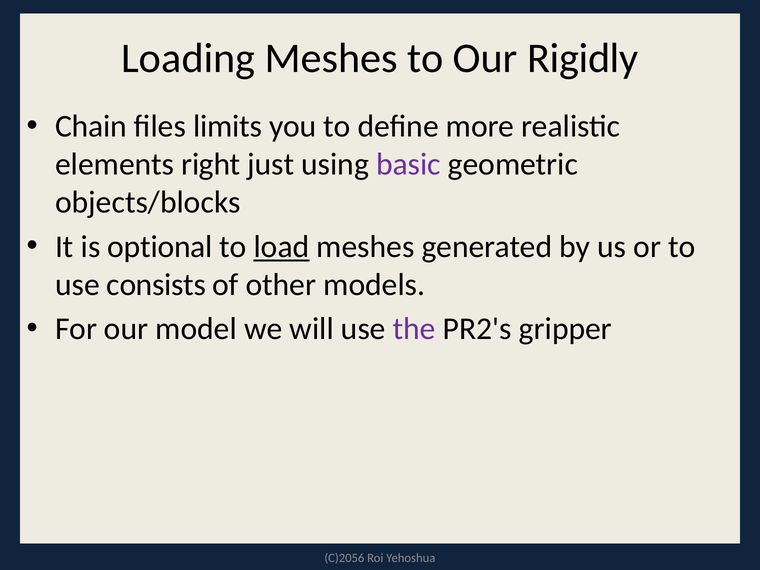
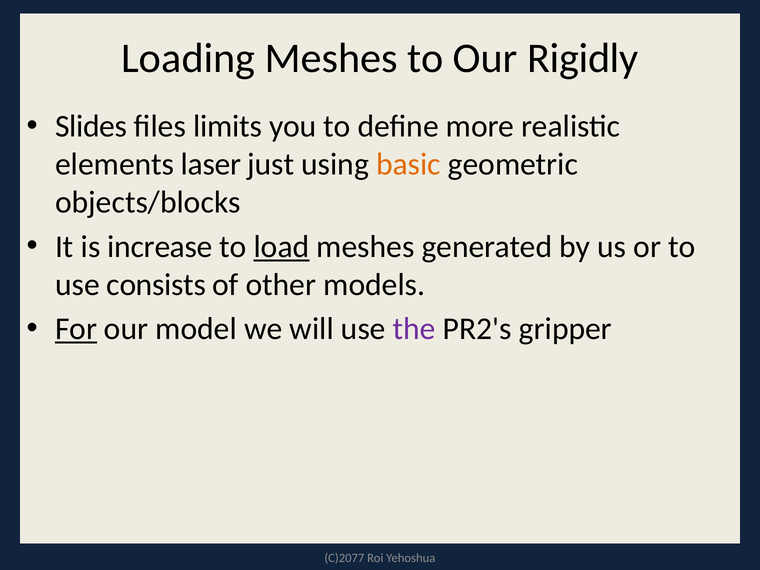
Chain: Chain -> Slides (91, 126)
right: right -> laser (211, 164)
basic colour: purple -> orange (408, 164)
optional: optional -> increase (160, 247)
For underline: none -> present (76, 329)
C)2056: C)2056 -> C)2077 (344, 558)
